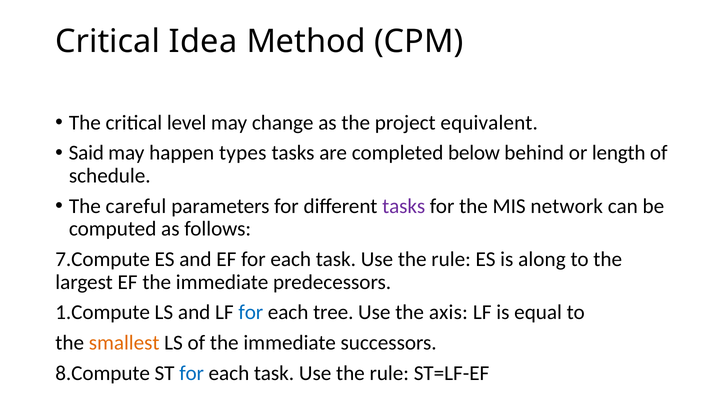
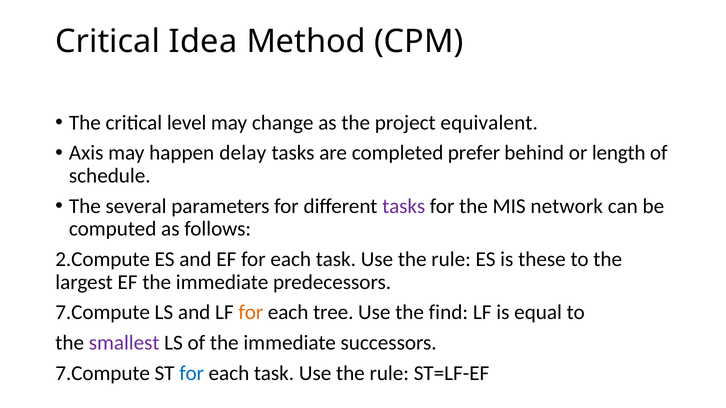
Said: Said -> Axis (86, 153)
types: types -> delay (243, 153)
below: below -> prefer (474, 153)
careful: careful -> several (136, 206)
7.Compute: 7.Compute -> 2.Compute (103, 260)
along: along -> these (542, 260)
1.Compute: 1.Compute -> 7.Compute (103, 313)
for colour: blue -> orange (251, 313)
axis: axis -> find (448, 313)
smallest colour: orange -> purple (124, 343)
8.Compute: 8.Compute -> 7.Compute (103, 374)
